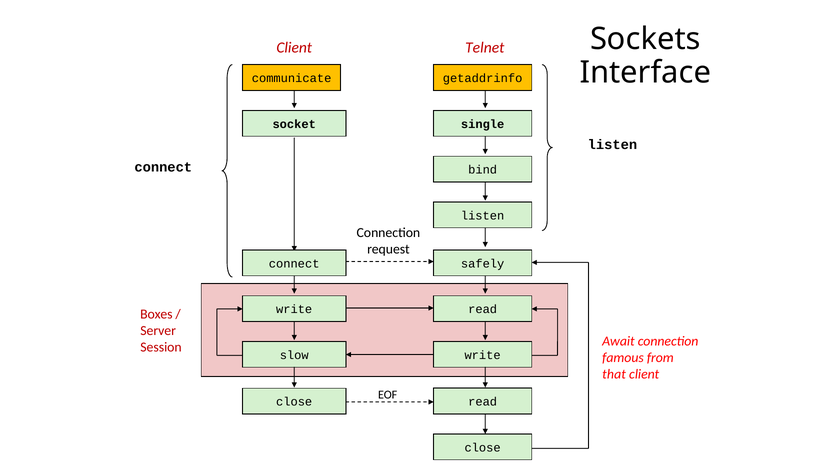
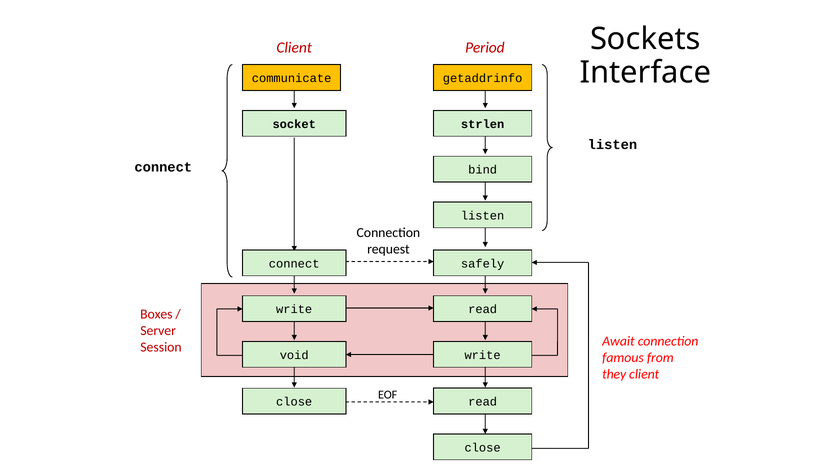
Telnet: Telnet -> Period (485, 47)
single: single -> strlen (483, 124)
slow: slow -> void (294, 355)
that: that -> they (614, 374)
